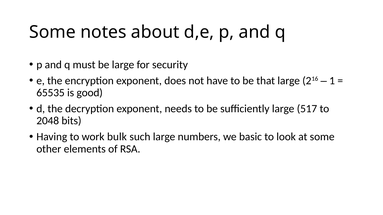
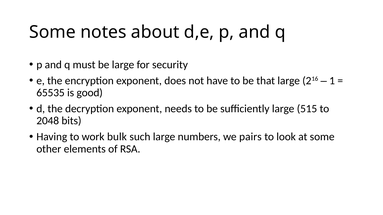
517: 517 -> 515 (307, 109)
basic: basic -> pairs (250, 137)
